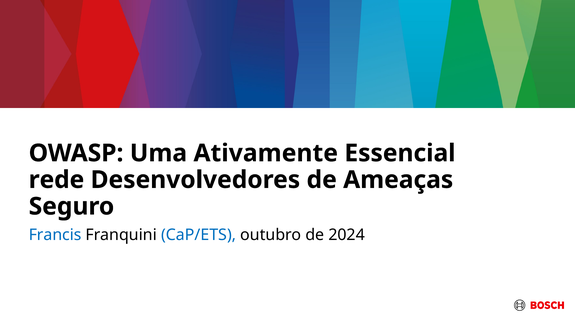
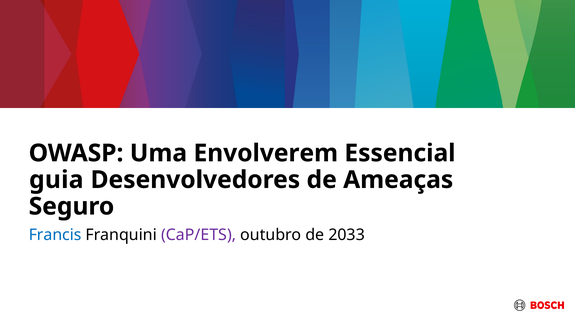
Ativamente: Ativamente -> Envolverem (266, 153)
rede: rede -> guia (56, 180)
CaP/ETS colour: blue -> purple (199, 234)
2024: 2024 -> 2033 (347, 234)
